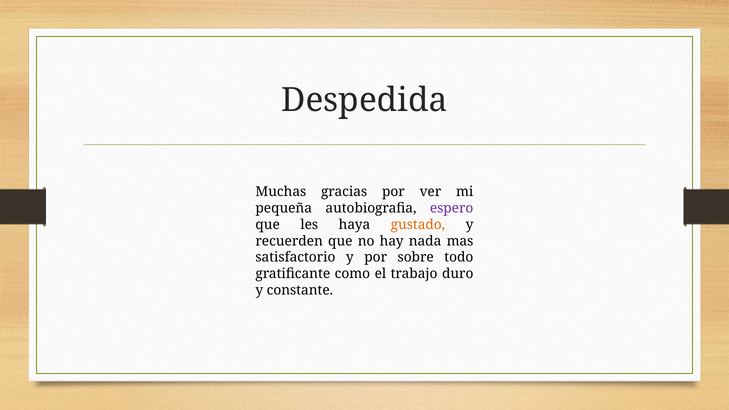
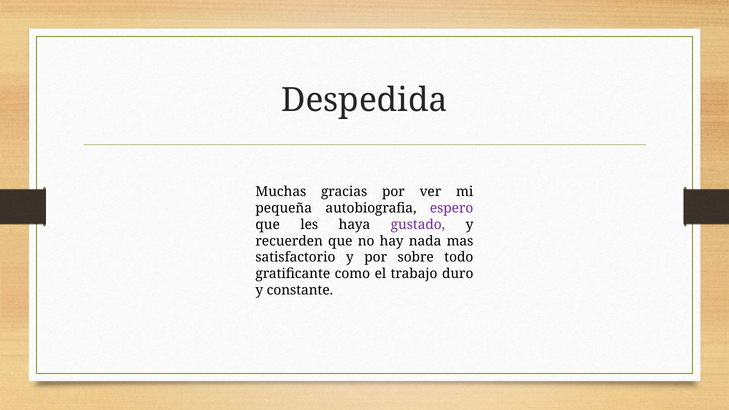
gustado colour: orange -> purple (418, 225)
